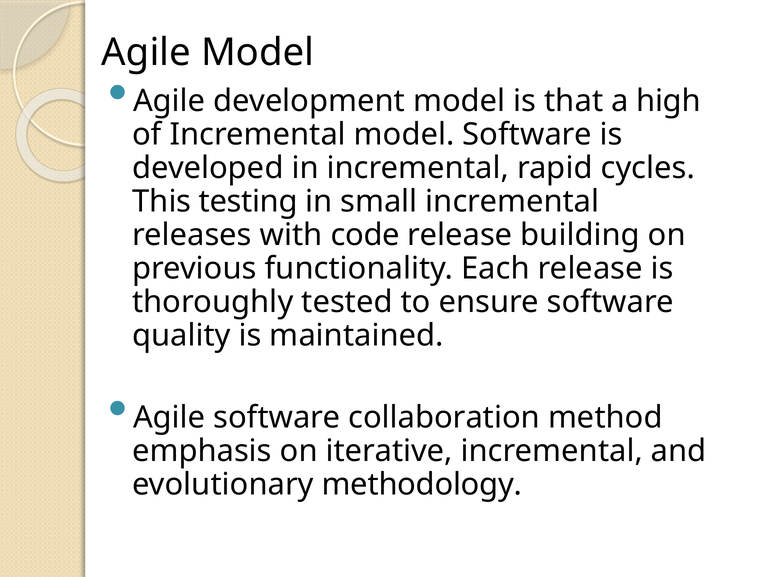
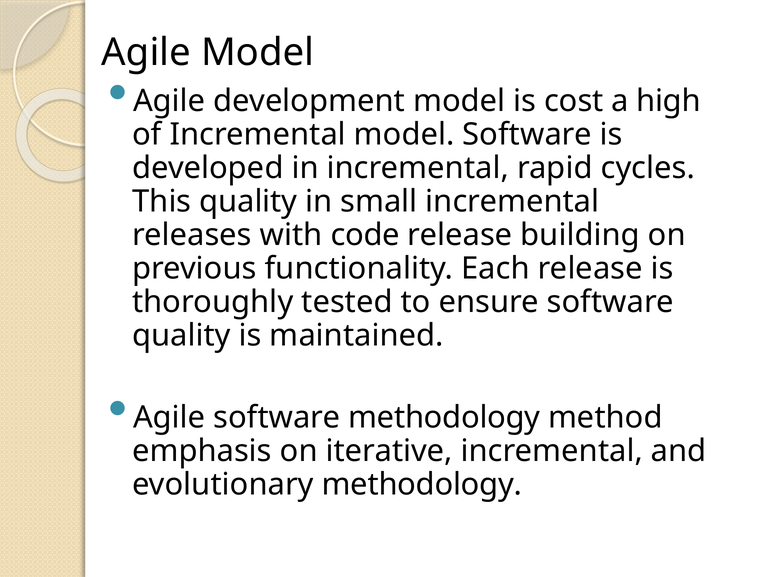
that: that -> cost (574, 101)
This testing: testing -> quality (248, 201)
software collaboration: collaboration -> methodology (444, 417)
